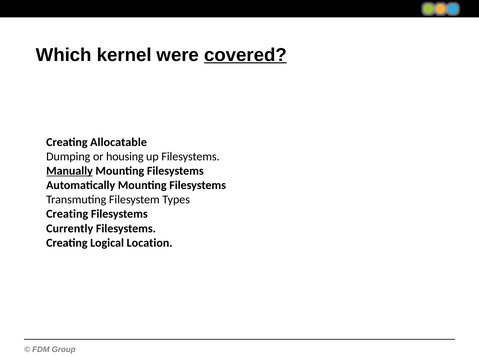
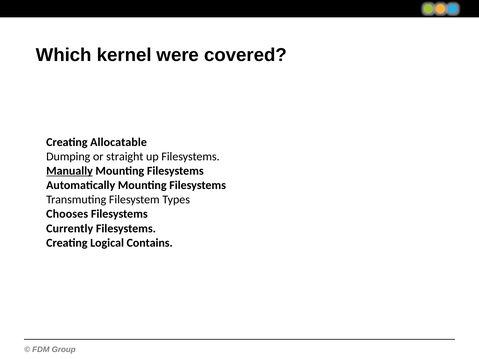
covered underline: present -> none (245, 55)
housing: housing -> straight (125, 157)
Creating: Creating -> Chooses (67, 214)
Location: Location -> Contains (150, 243)
